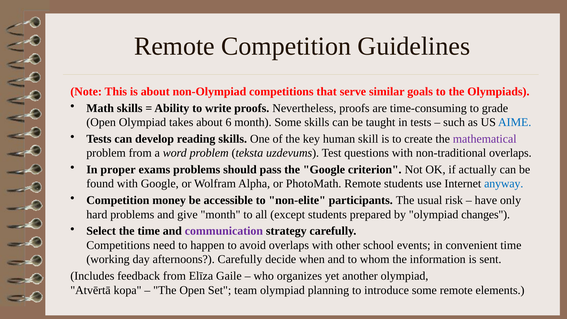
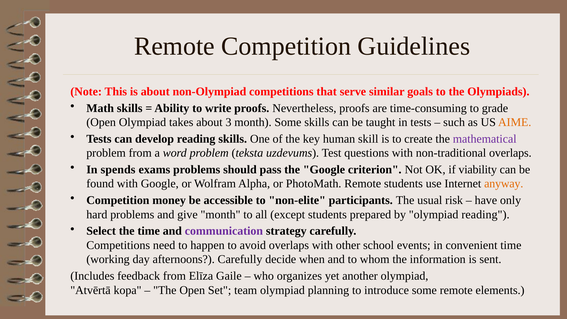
6: 6 -> 3 (229, 122)
AIME colour: blue -> orange (515, 122)
proper: proper -> spends (118, 170)
actually: actually -> viability (478, 170)
anyway colour: blue -> orange (504, 184)
olympiad changes: changes -> reading (486, 214)
